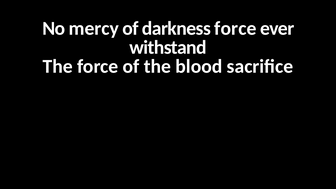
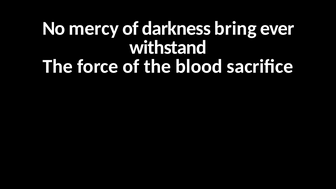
darkness force: force -> bring (235, 28)
